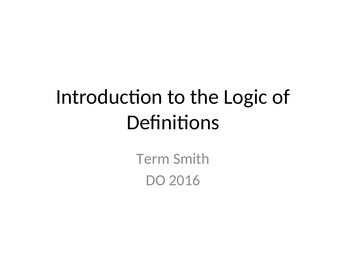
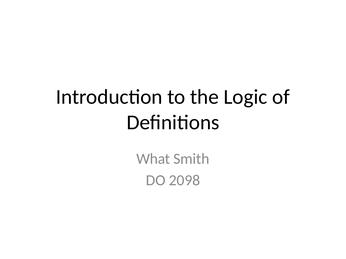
Term: Term -> What (153, 159)
2016: 2016 -> 2098 (185, 181)
